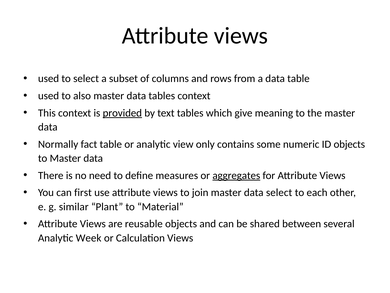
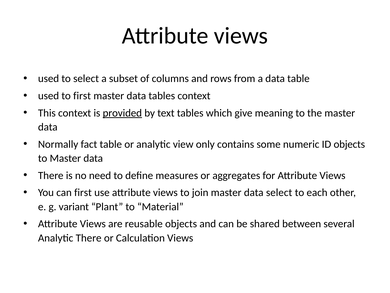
to also: also -> first (82, 96)
aggregates underline: present -> none (236, 175)
similar: similar -> variant (74, 206)
Analytic Week: Week -> There (89, 238)
